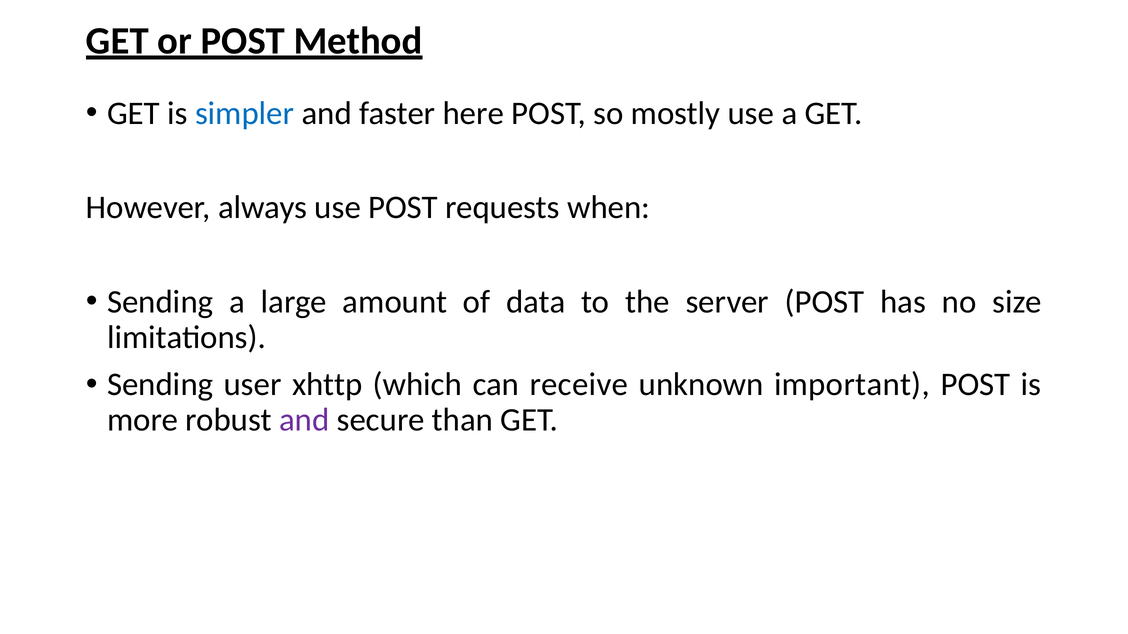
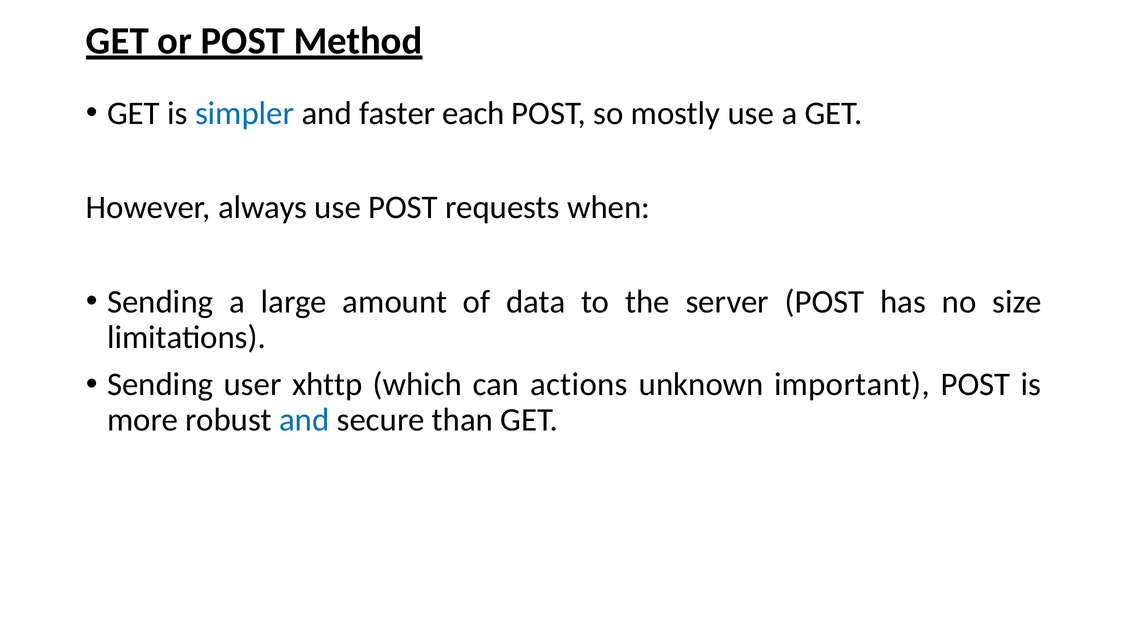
here: here -> each (473, 113)
receive: receive -> actions (579, 385)
and colour: purple -> blue (304, 420)
